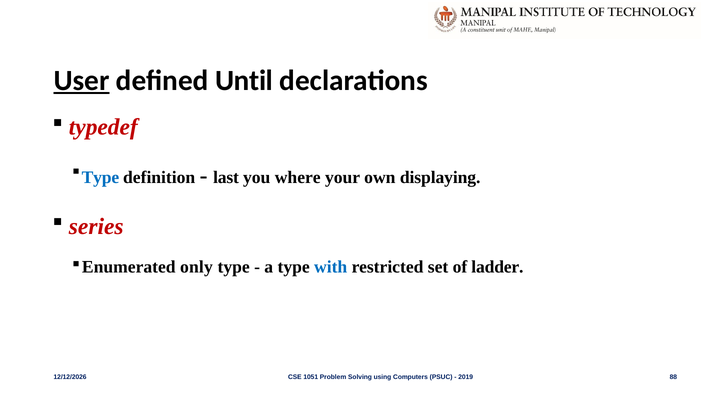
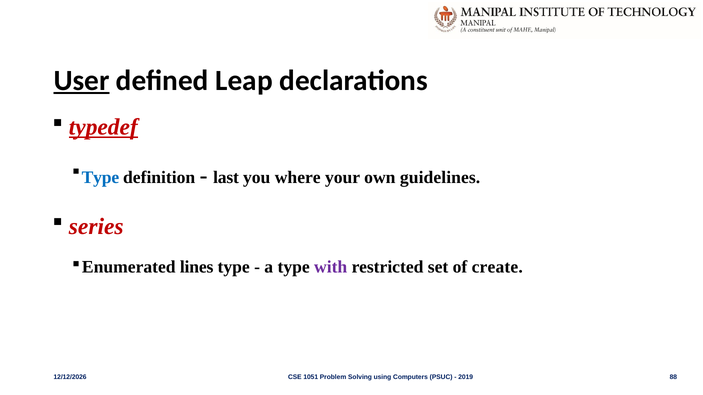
Until: Until -> Leap (244, 81)
typedef underline: none -> present (103, 127)
displaying: displaying -> guidelines (440, 178)
only: only -> lines (197, 267)
with colour: blue -> purple (331, 267)
ladder: ladder -> create (497, 267)
